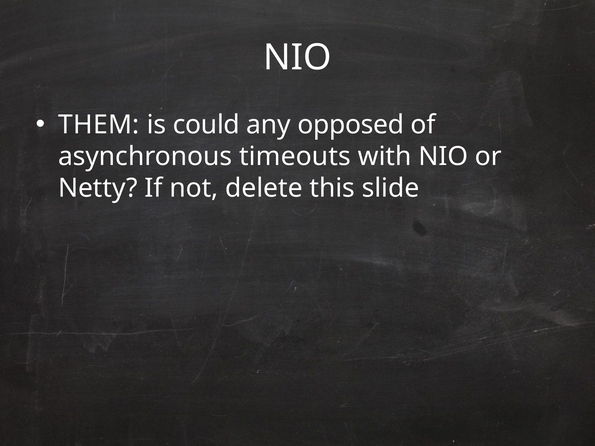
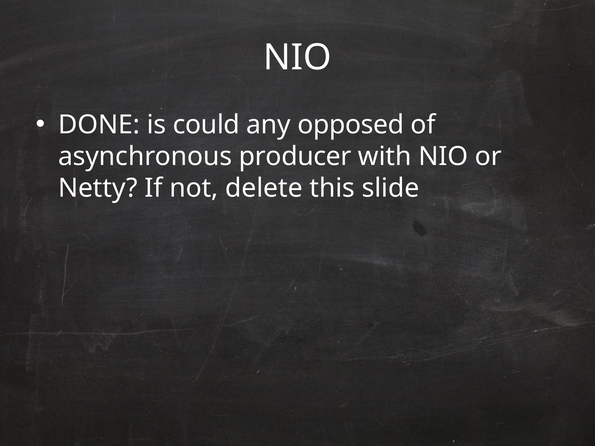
THEM: THEM -> DONE (99, 125)
timeouts: timeouts -> producer (295, 157)
